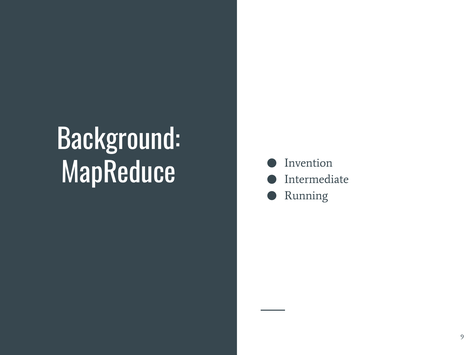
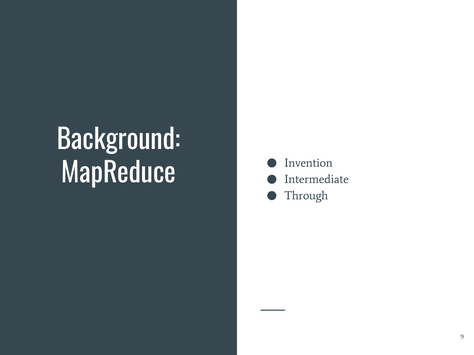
Running: Running -> Through (306, 196)
